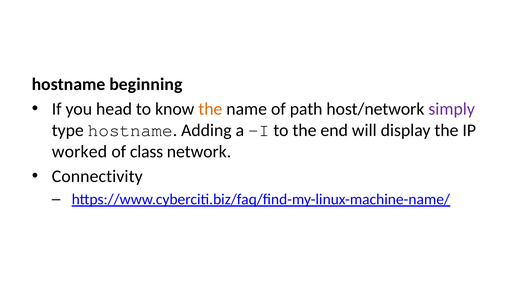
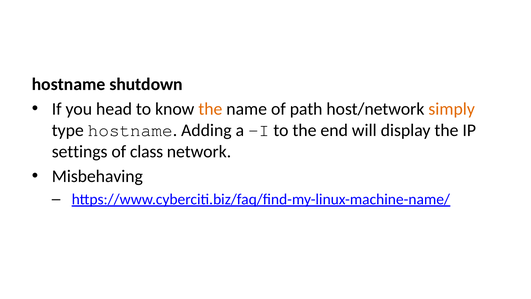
beginning: beginning -> shutdown (146, 84)
simply colour: purple -> orange (452, 109)
worked: worked -> settings (80, 151)
Connectivity: Connectivity -> Misbehaving (97, 176)
